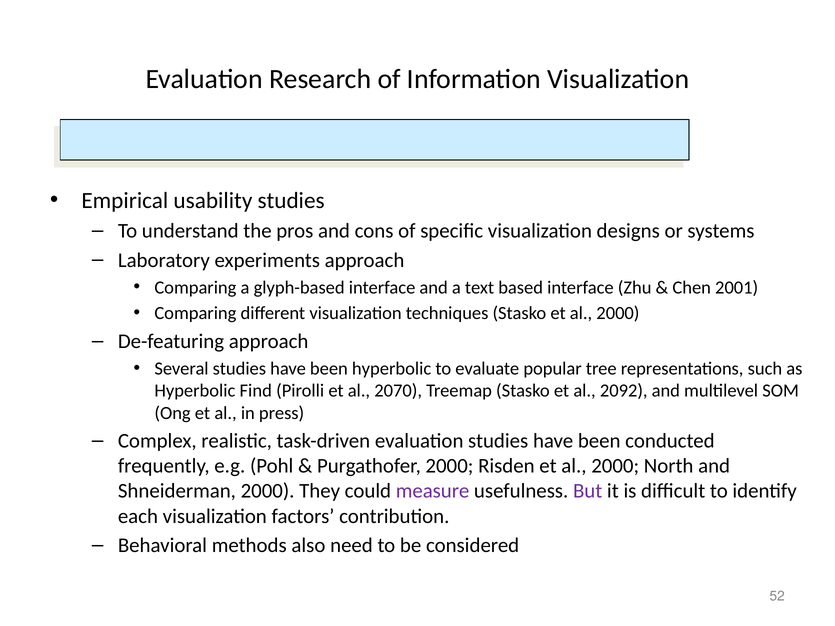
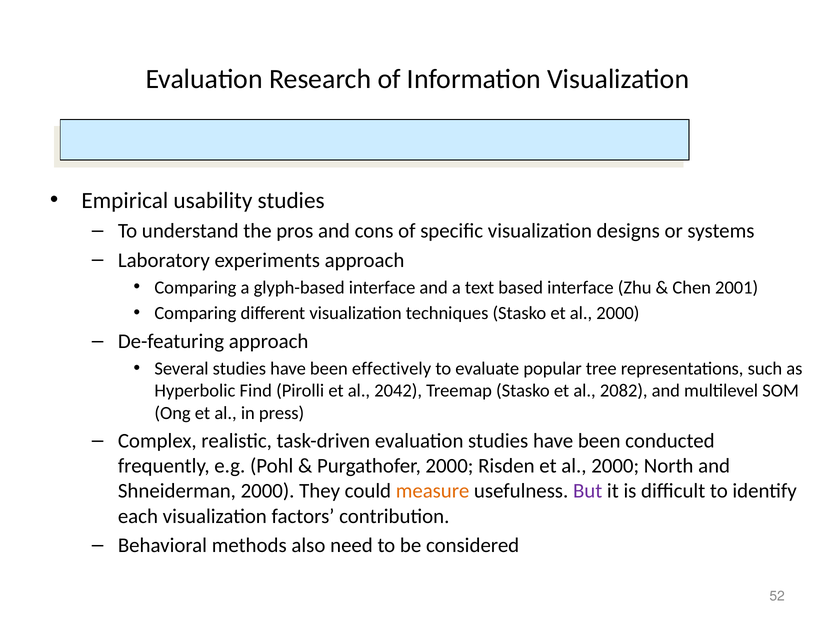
been hyperbolic: hyperbolic -> effectively (392, 369)
2070: 2070 -> 2042 (398, 391)
2092: 2092 -> 2082 (624, 391)
measure colour: purple -> orange (433, 491)
